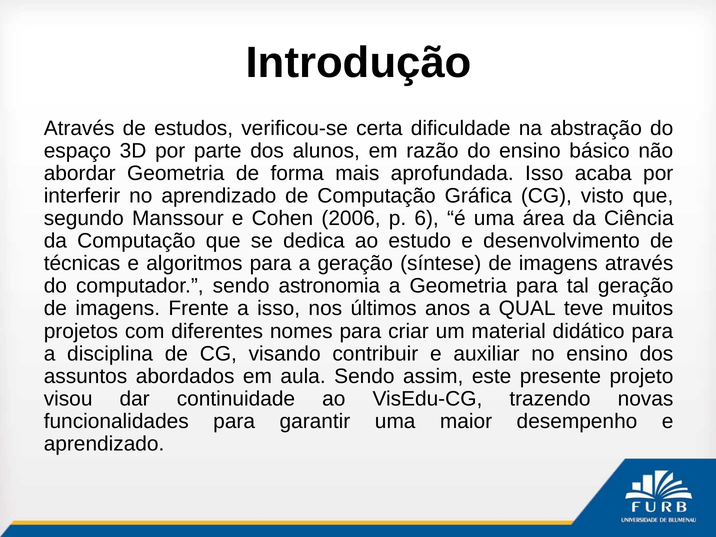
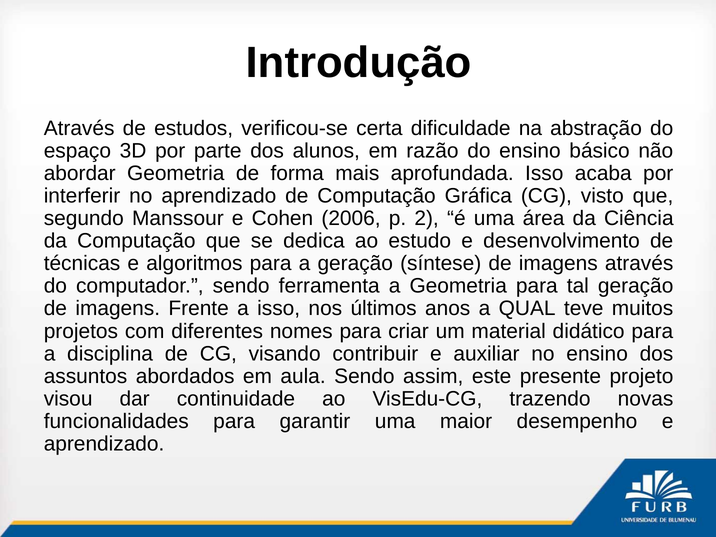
6: 6 -> 2 (427, 218)
astronomia: astronomia -> ferramenta (329, 286)
